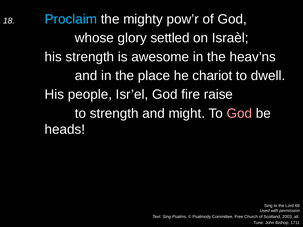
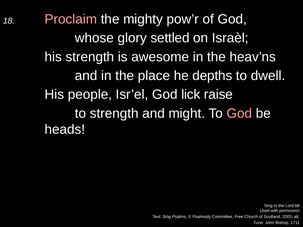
Proclaim colour: light blue -> pink (71, 19)
chariot: chariot -> depths (212, 76)
fire: fire -> lick (191, 95)
